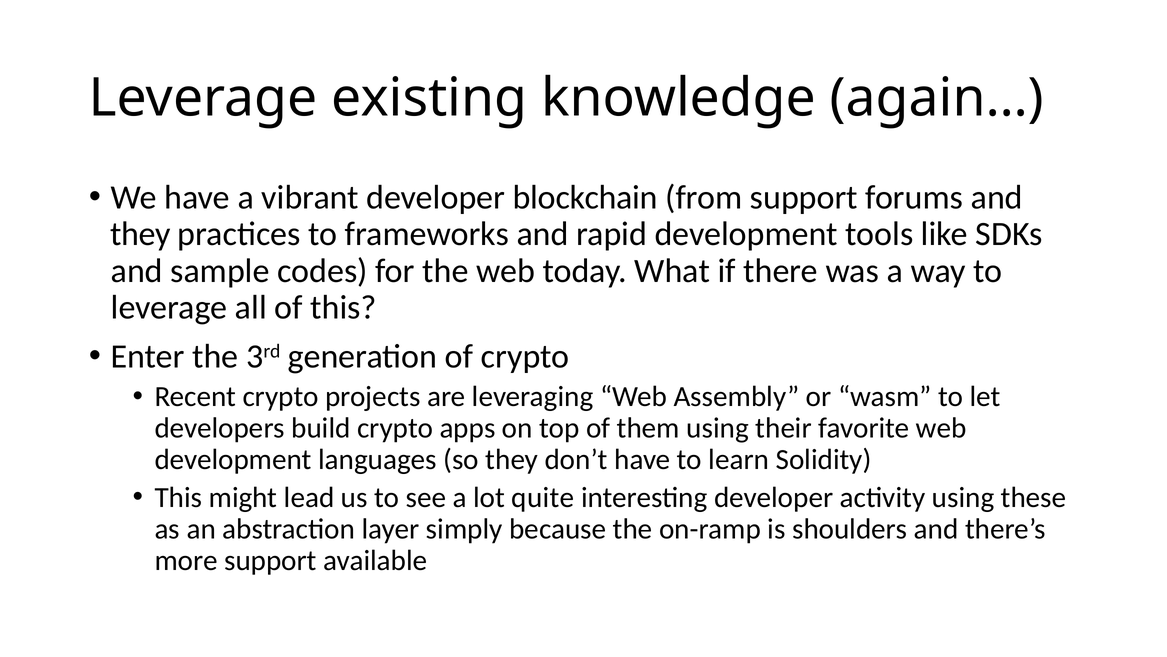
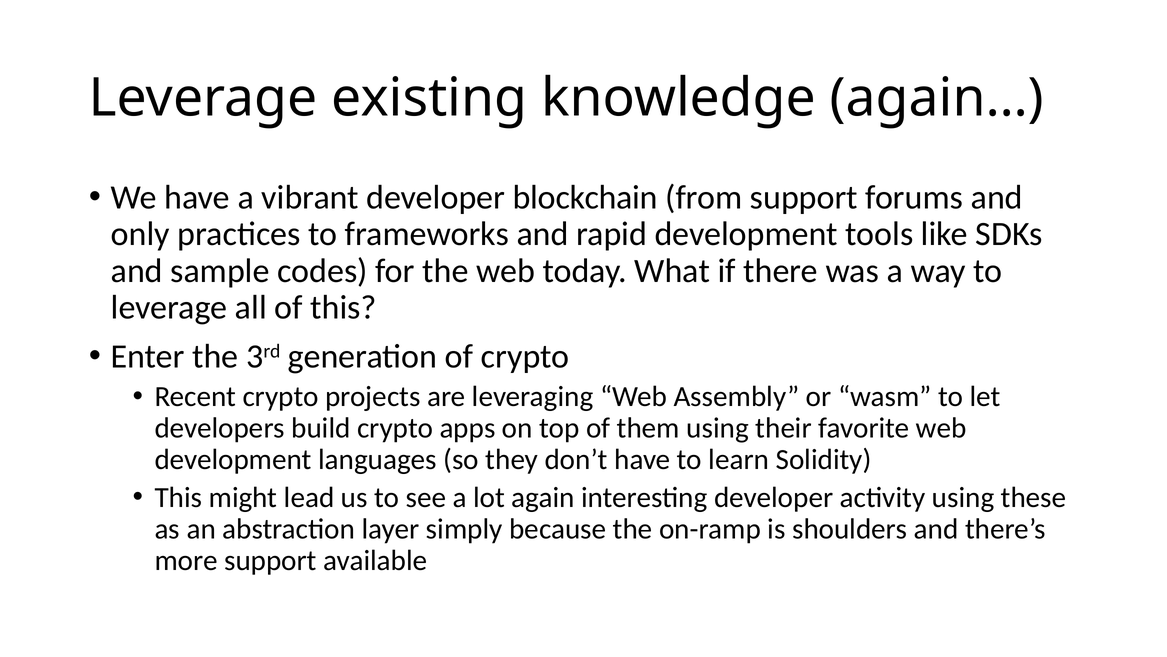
they: they -> only (140, 234)
quite: quite -> again (543, 497)
